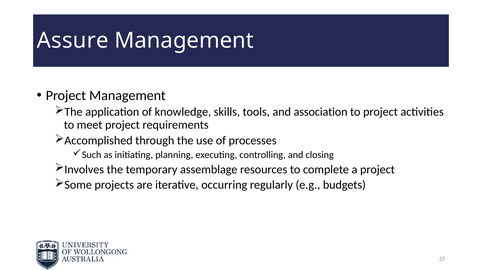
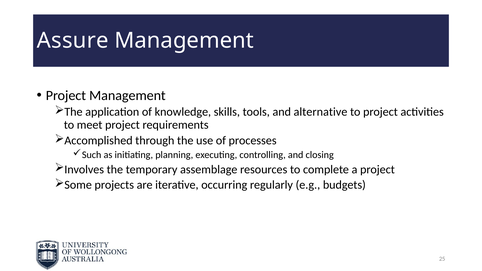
association: association -> alternative (321, 112)
